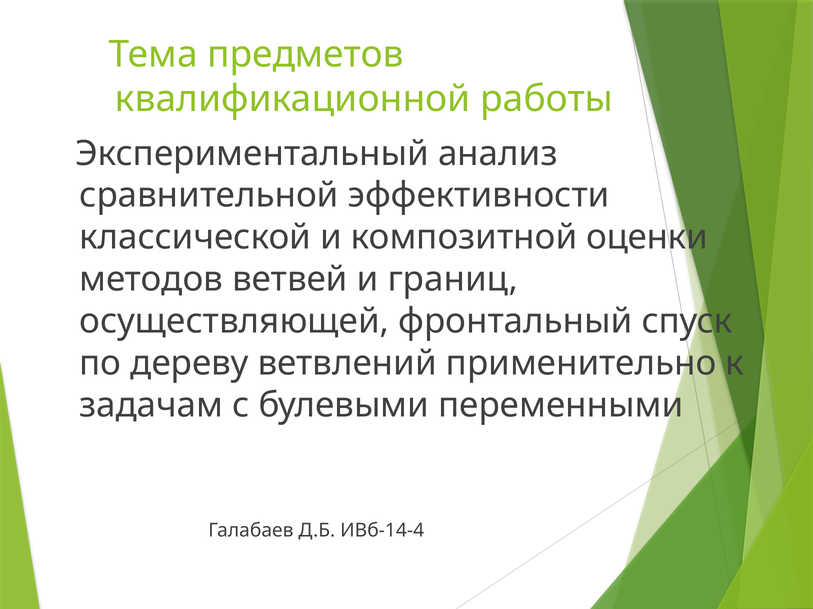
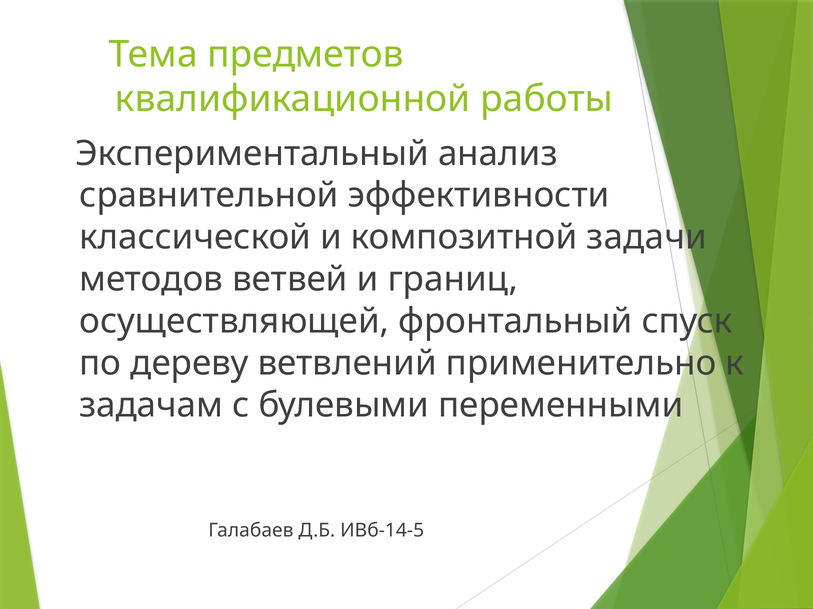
оценки: оценки -> задачи (647, 238)
ИВб-14-4: ИВб-14-4 -> ИВб-14-5 (382, 531)
